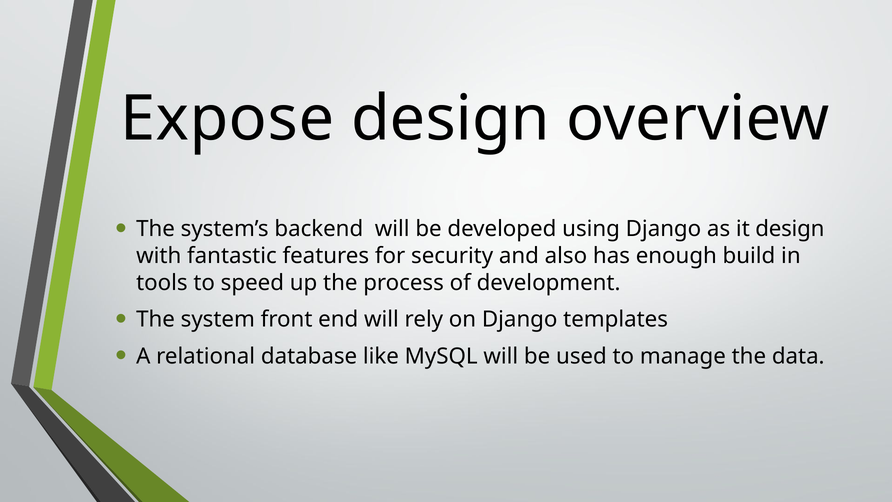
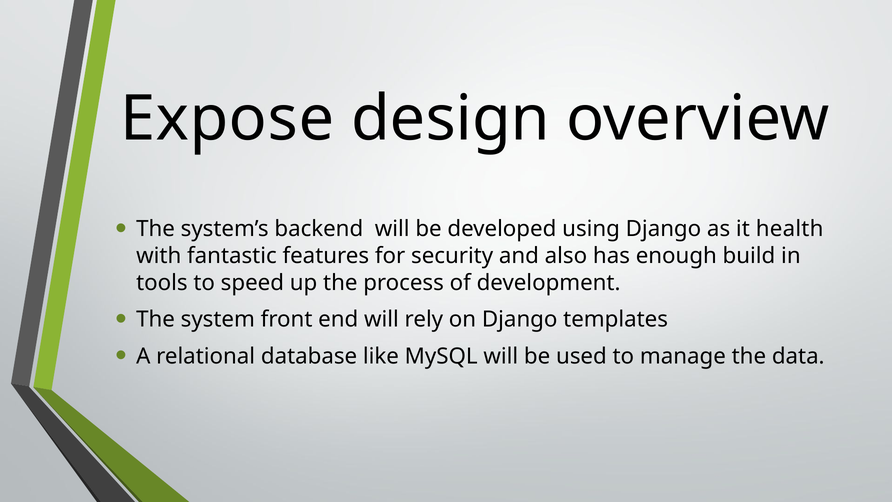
it design: design -> health (790, 229)
